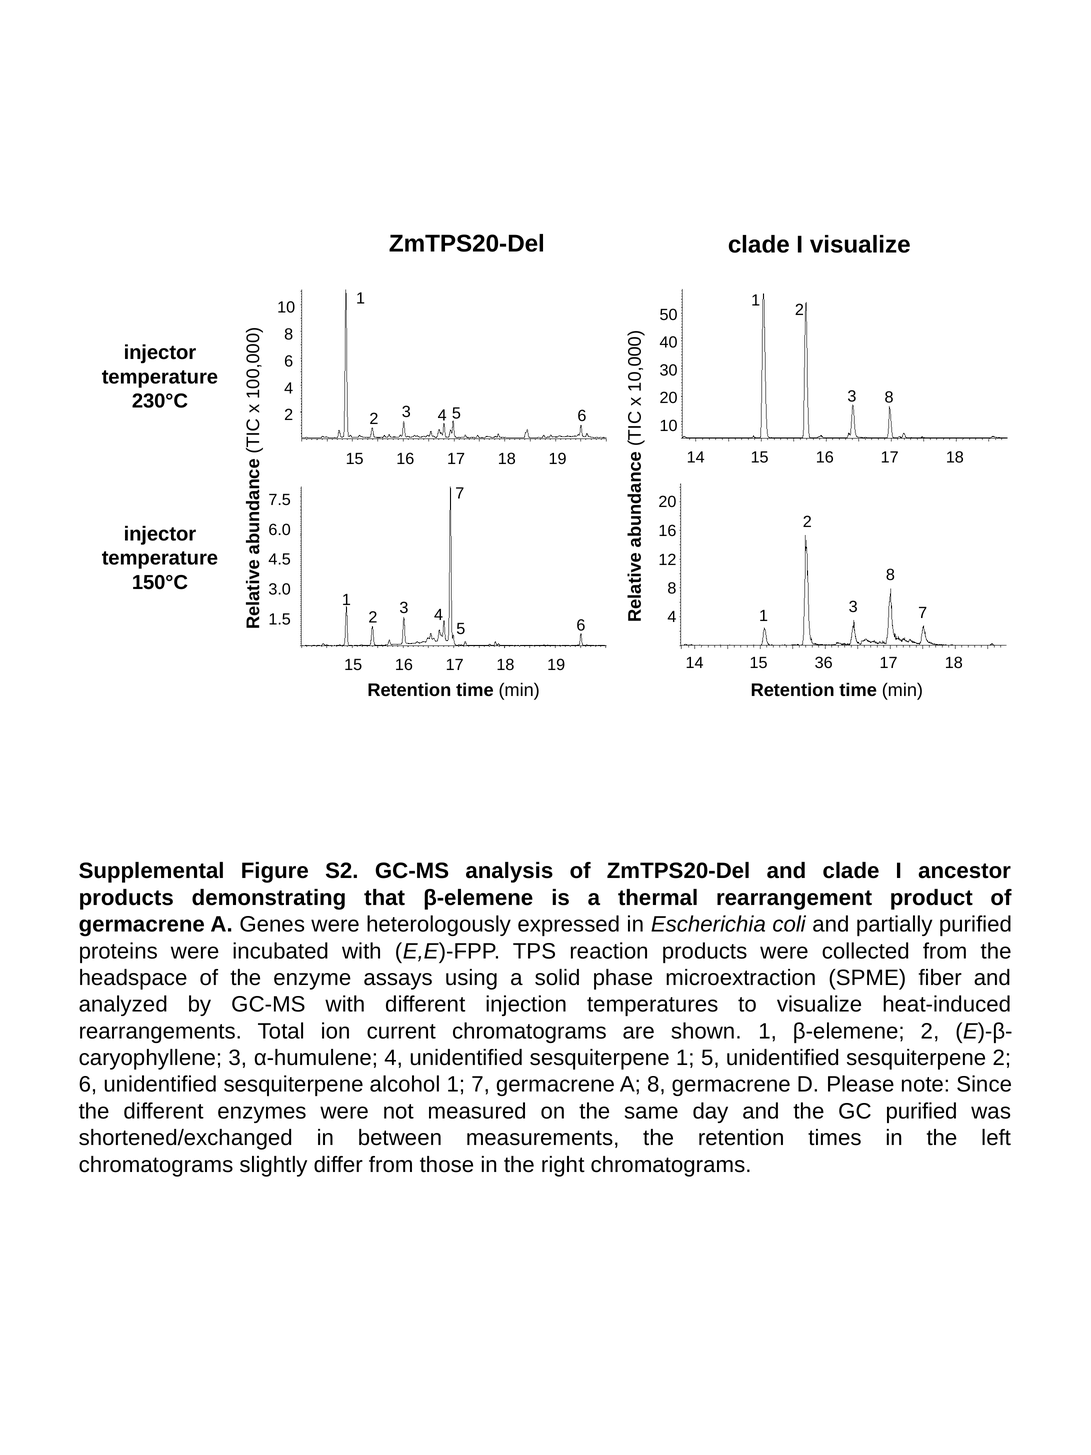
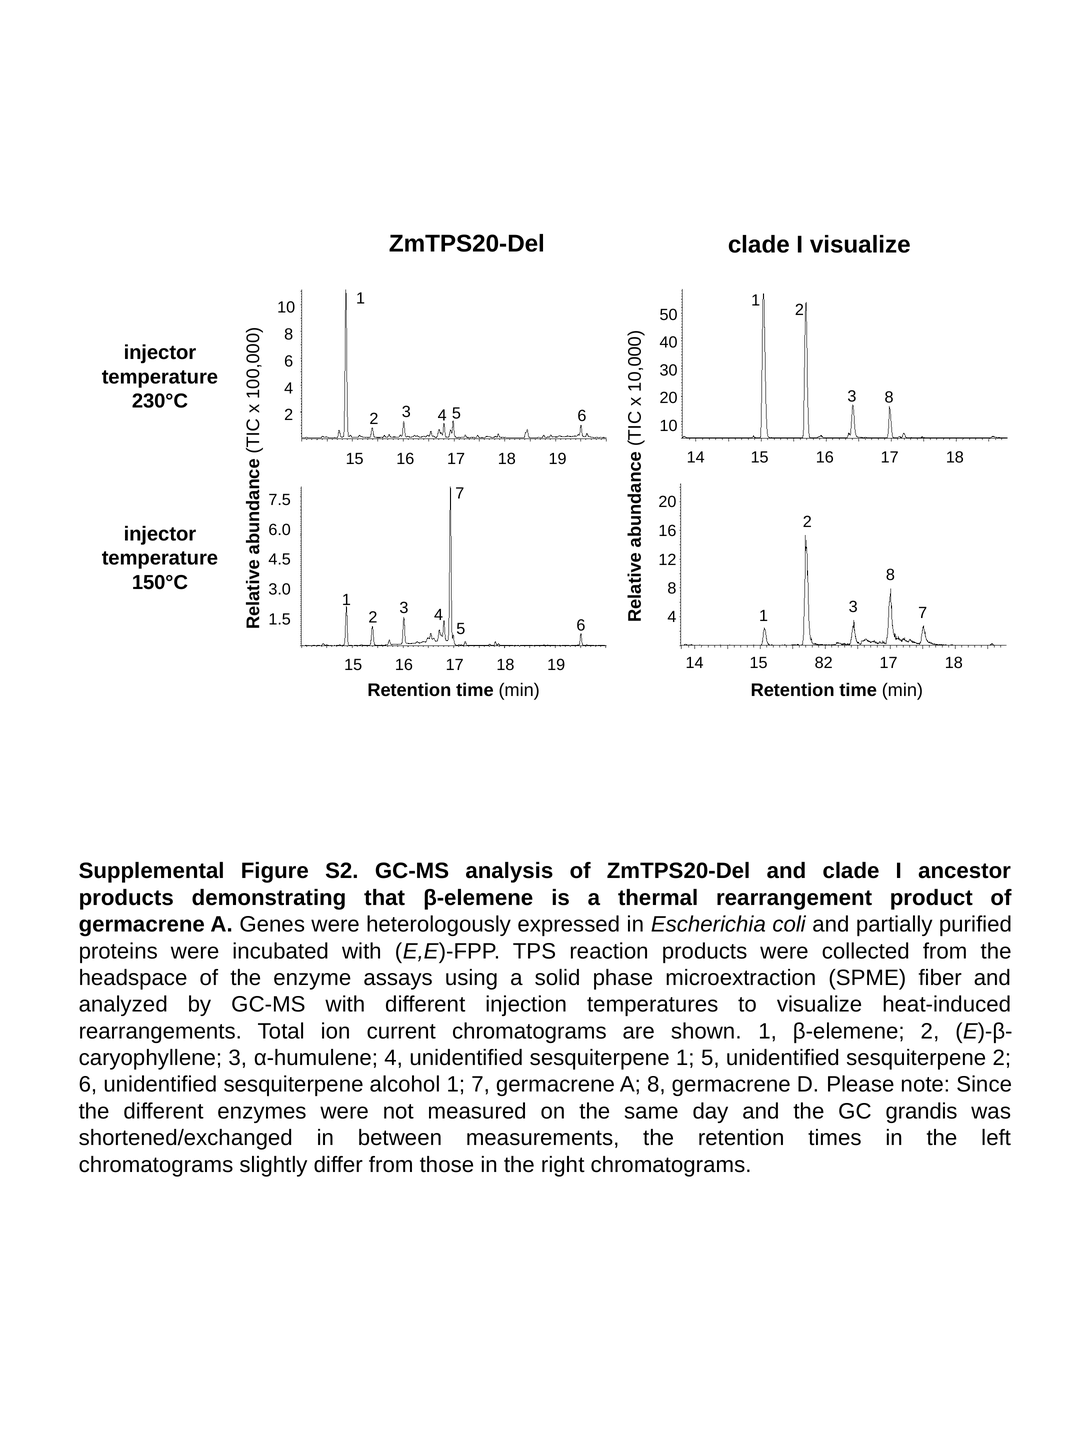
36: 36 -> 82 (824, 663)
GC purified: purified -> grandis (922, 1111)
